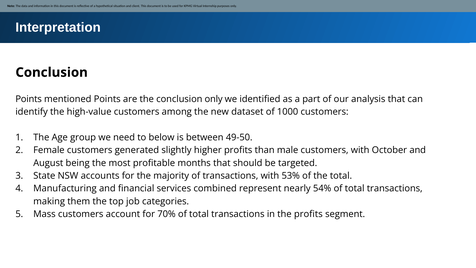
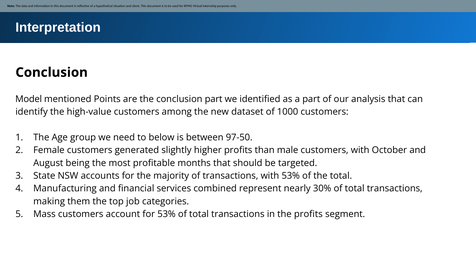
Points: Points -> Model (29, 99)
conclusion only: only -> part (214, 99)
49-50: 49-50 -> 97-50 (239, 137)
54%: 54% -> 30% (322, 188)
for 70%: 70% -> 53% (166, 214)
